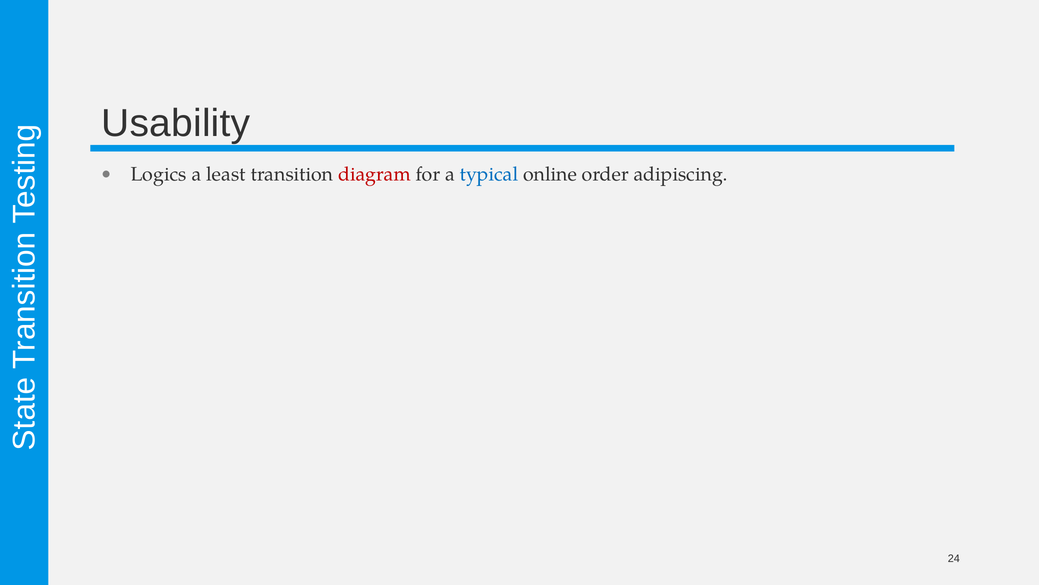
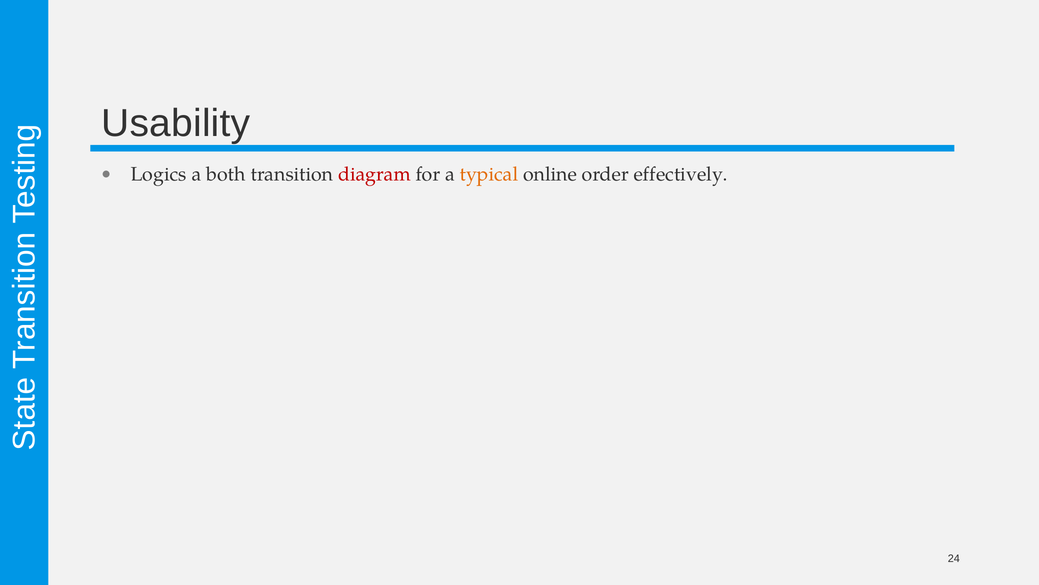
least: least -> both (226, 174)
typical colour: blue -> orange (489, 174)
adipiscing: adipiscing -> effectively (681, 174)
